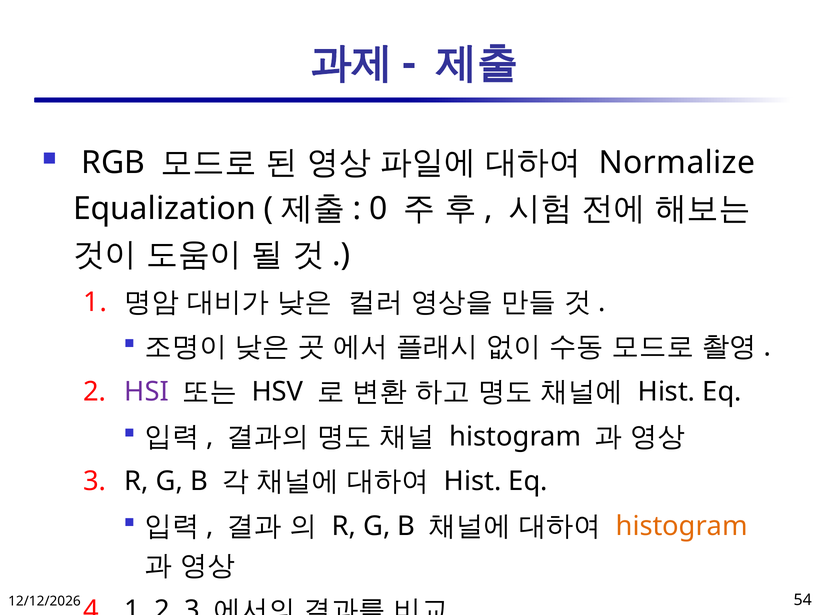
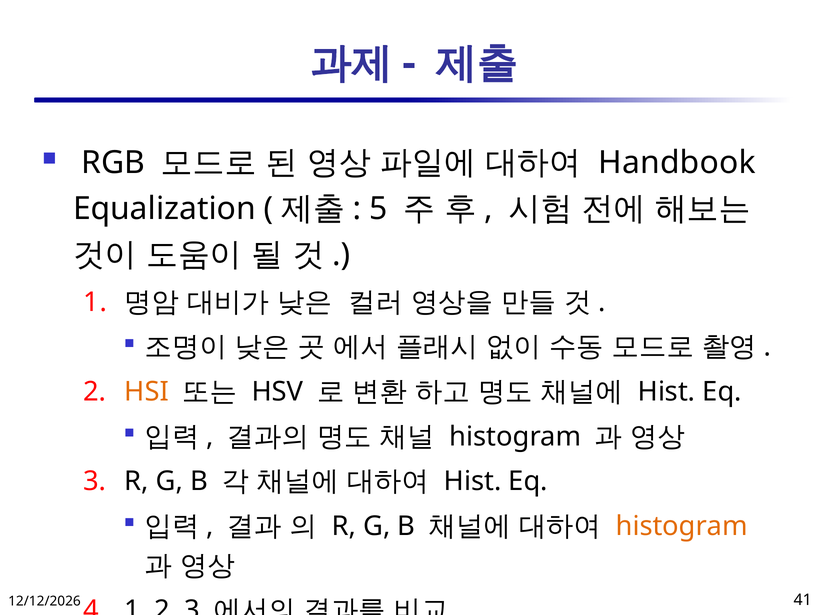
Normalize: Normalize -> Handbook (677, 163)
0: 0 -> 5 (378, 209)
HSI colour: purple -> orange (147, 392)
54: 54 -> 41 (803, 600)
